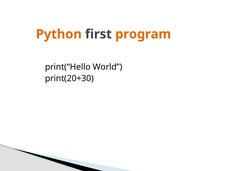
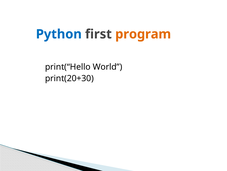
Python colour: orange -> blue (59, 34)
